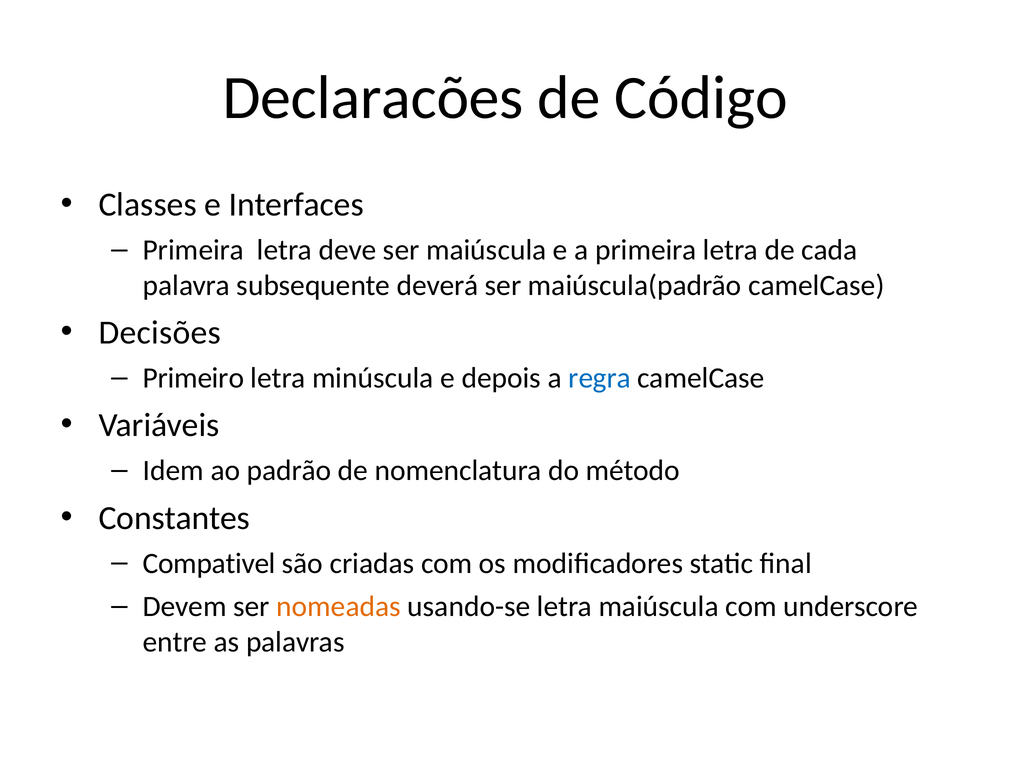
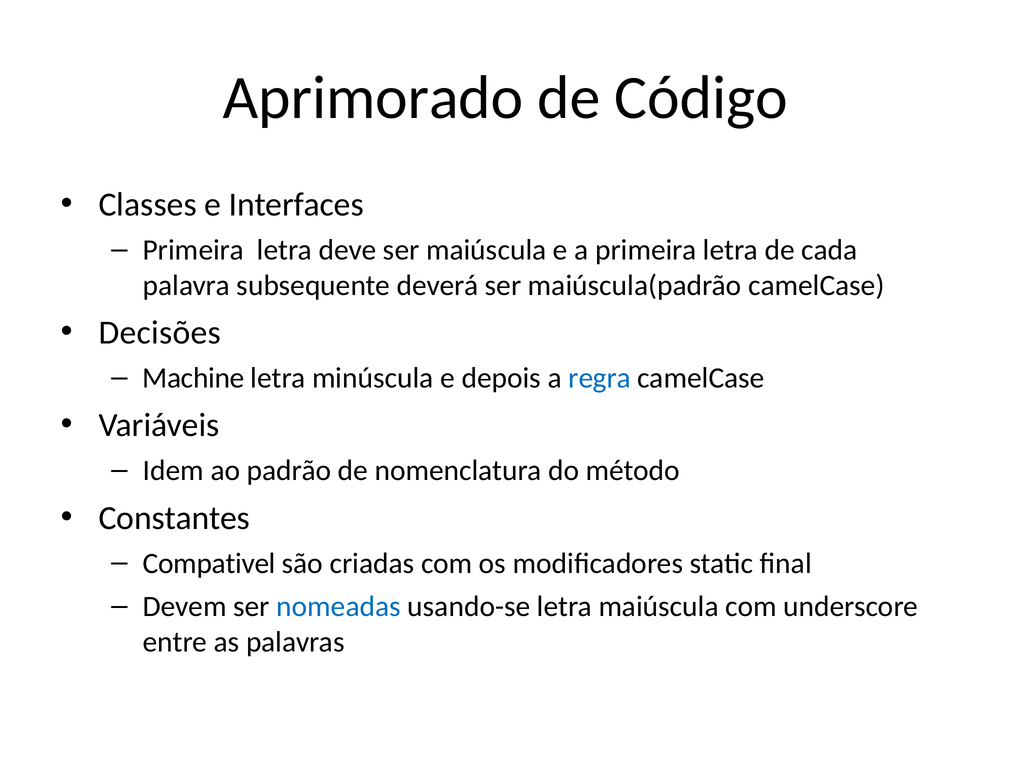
Declaracões: Declaracões -> Aprimorado (373, 98)
Primeiro: Primeiro -> Machine (193, 378)
nomeadas colour: orange -> blue (339, 607)
